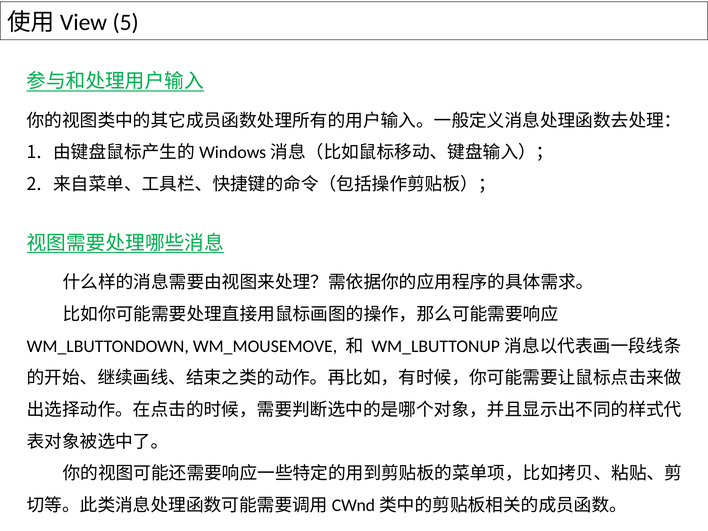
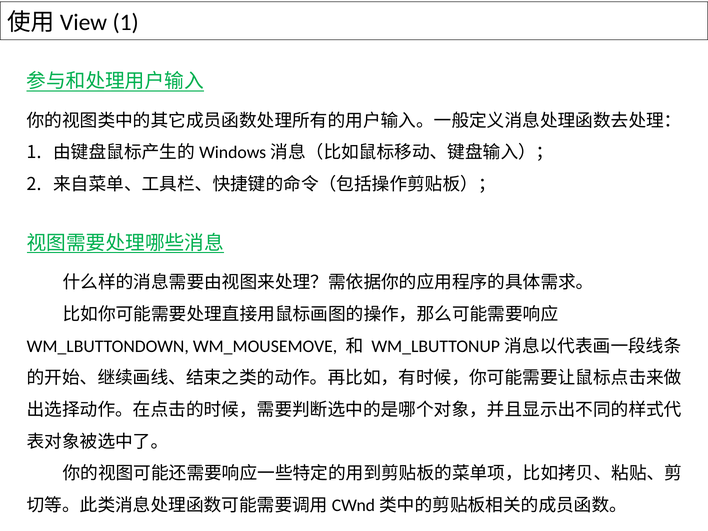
5: 5 -> 1 (126, 22)
